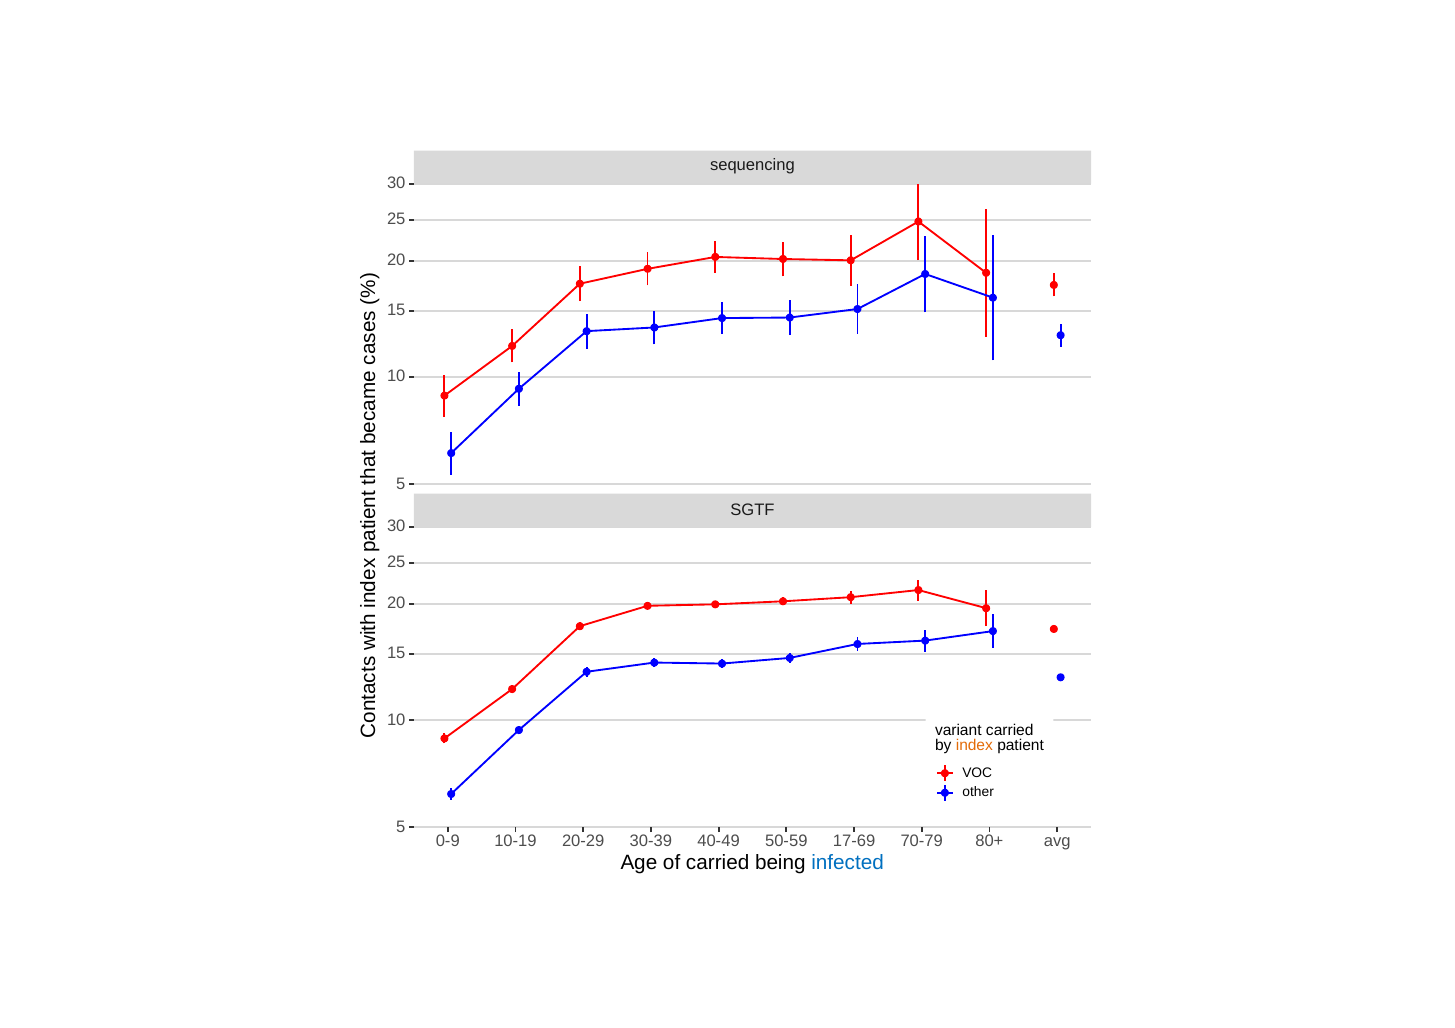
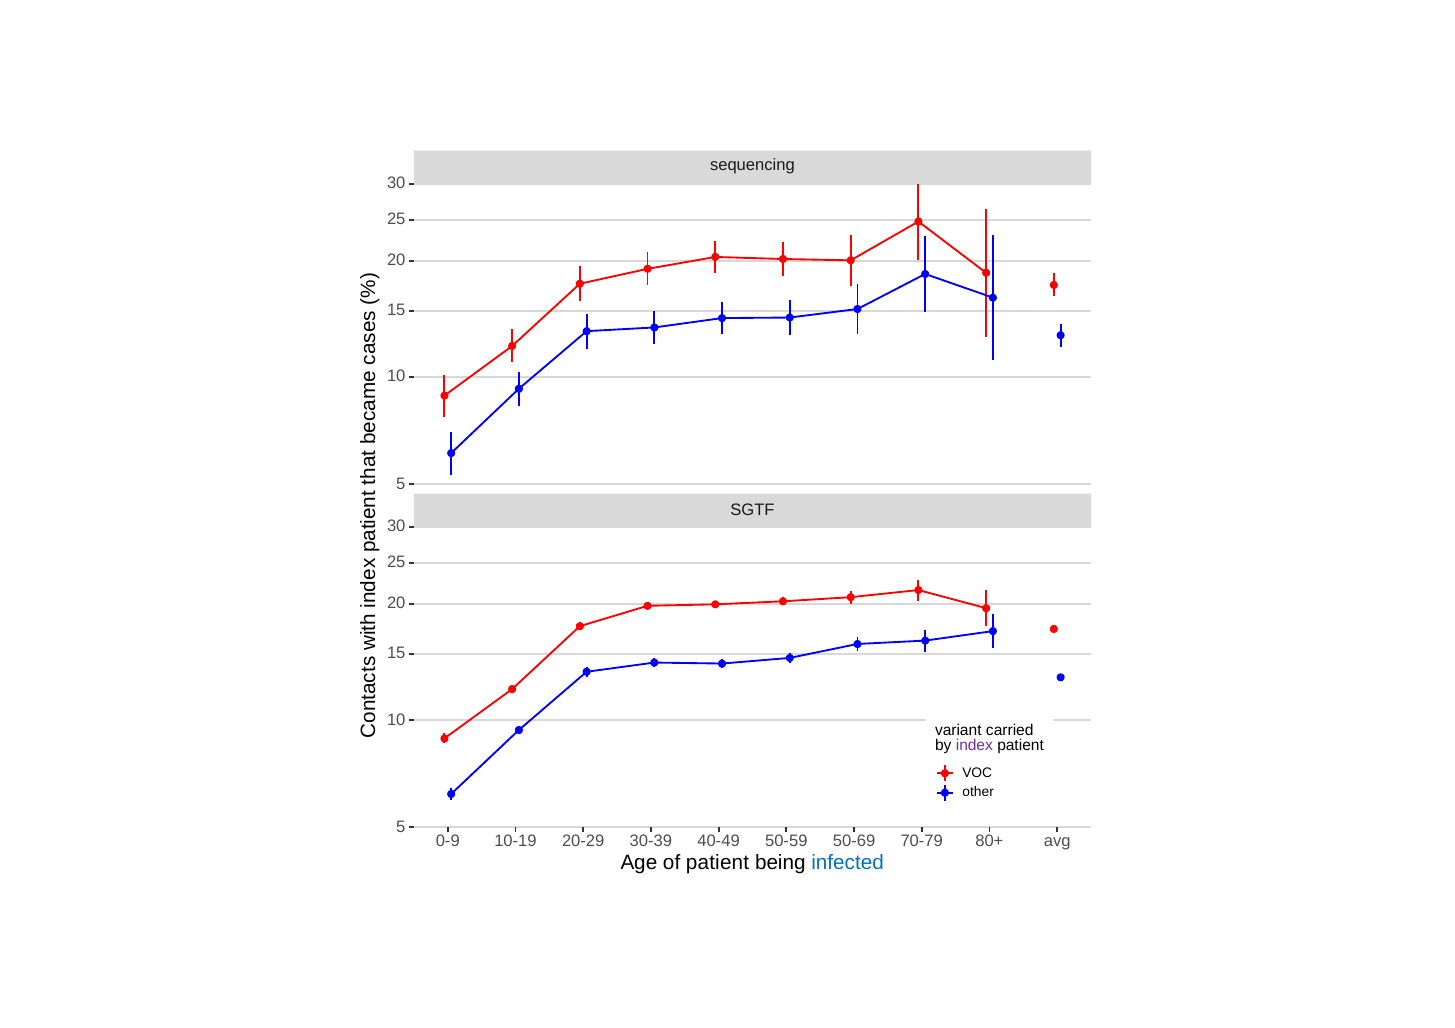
index colour: orange -> purple (974, 746)
17-69: 17-69 -> 50-69 (854, 842)
of carried: carried -> patient (718, 864)
